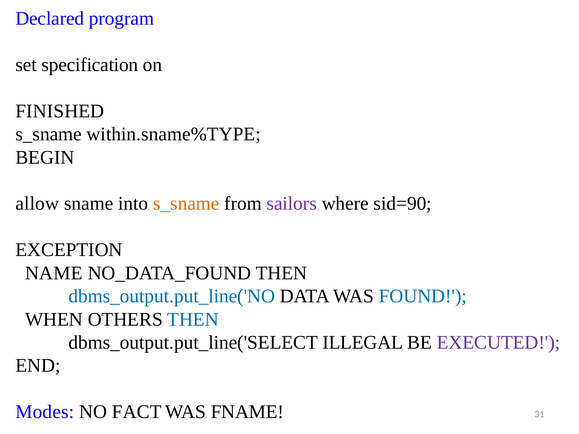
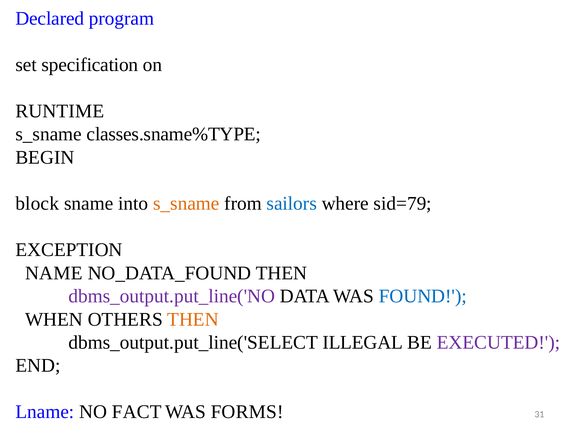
FINISHED: FINISHED -> RUNTIME (60, 111)
within.sname%TYPE: within.sname%TYPE -> classes.sname%TYPE (174, 134)
allow: allow -> block (37, 204)
sailors colour: purple -> blue (292, 204)
sid=90: sid=90 -> sid=79 (403, 204)
dbms_output.put_line('NO colour: blue -> purple (172, 296)
THEN colour: blue -> orange (193, 320)
Modes: Modes -> Lname (45, 412)
FNAME: FNAME -> FORMS (247, 412)
